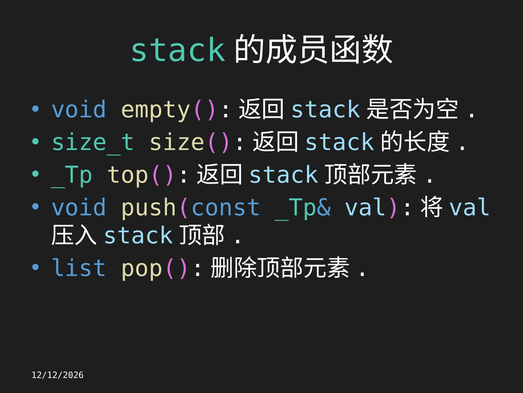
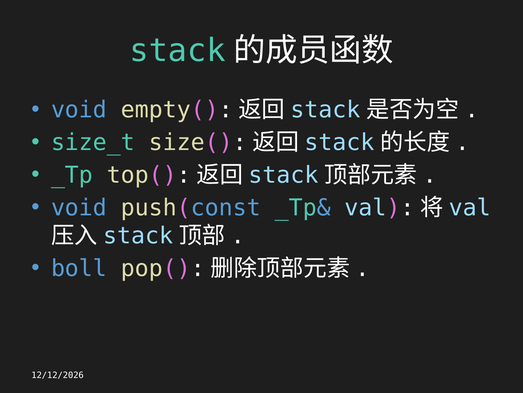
list: list -> boll (79, 268)
